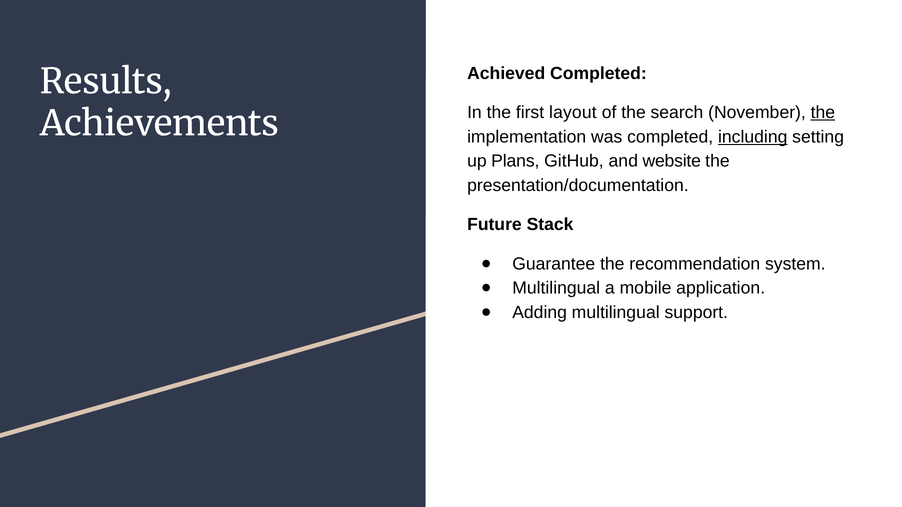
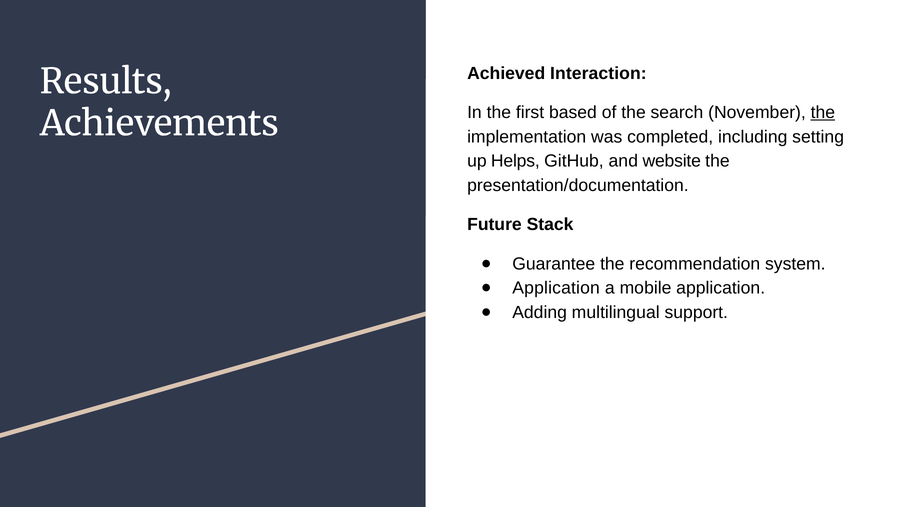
Achieved Completed: Completed -> Interaction (598, 73)
layout: layout -> based (573, 113)
including underline: present -> none (753, 137)
Plans: Plans -> Helps (515, 161)
Multilingual: Multilingual -> Application (556, 288)
